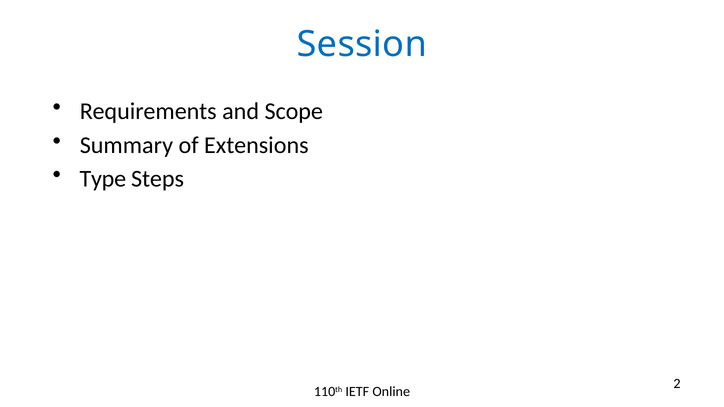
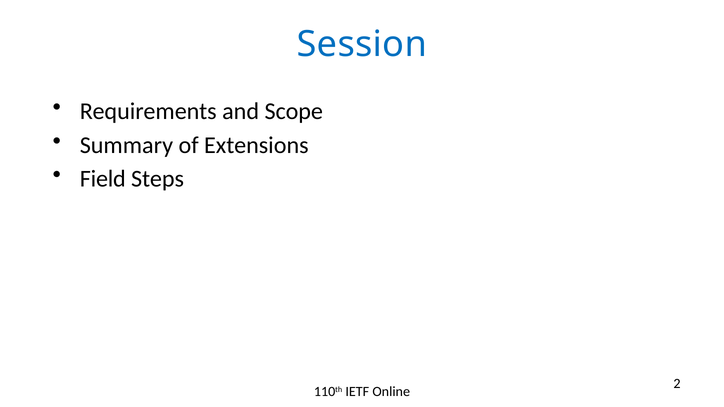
Type: Type -> Field (103, 179)
